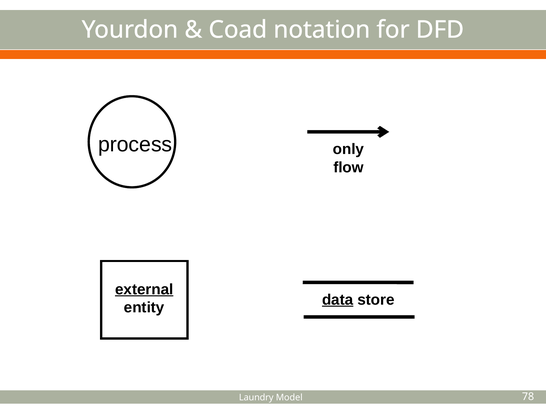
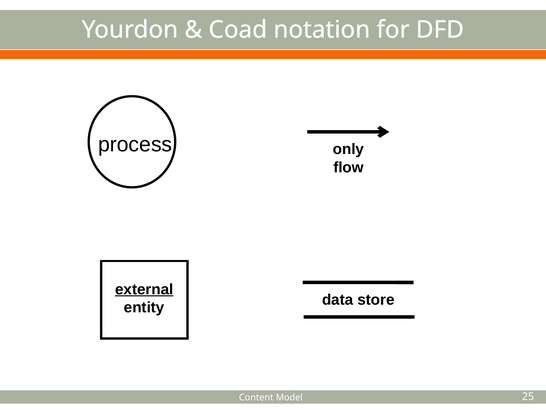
data underline: present -> none (338, 299)
Laundry: Laundry -> Content (256, 397)
78: 78 -> 25 (528, 396)
